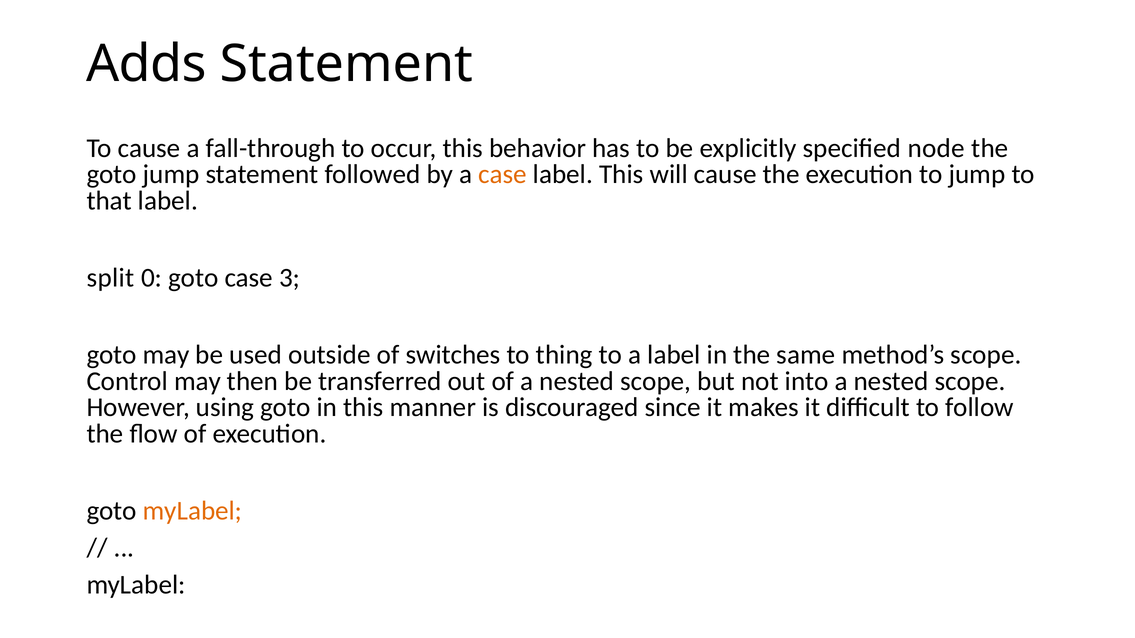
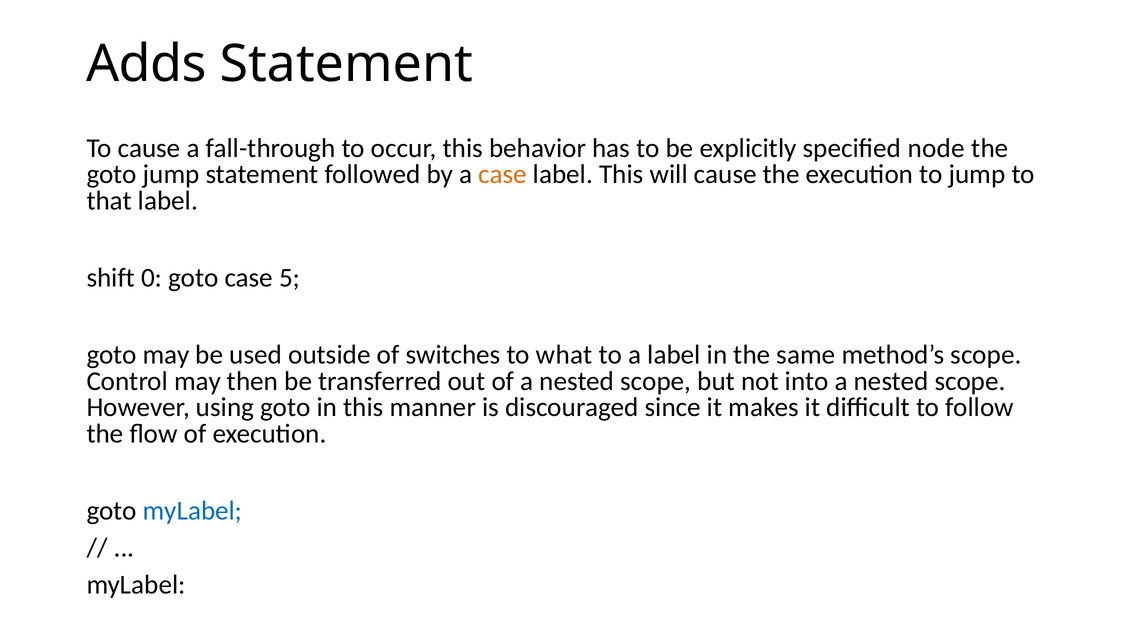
split: split -> shift (111, 278)
3: 3 -> 5 (290, 278)
thing: thing -> what (564, 355)
myLabel colour: orange -> blue (192, 511)
